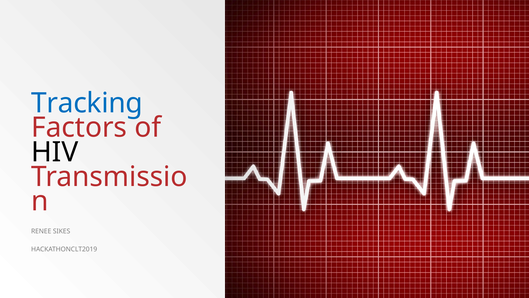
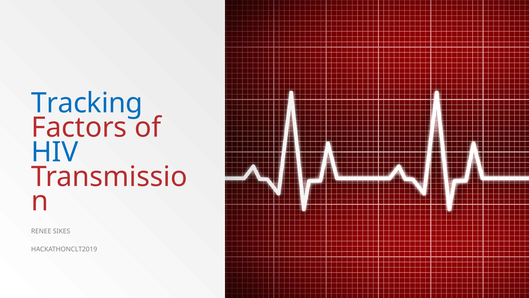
HIV colour: black -> blue (55, 152)
